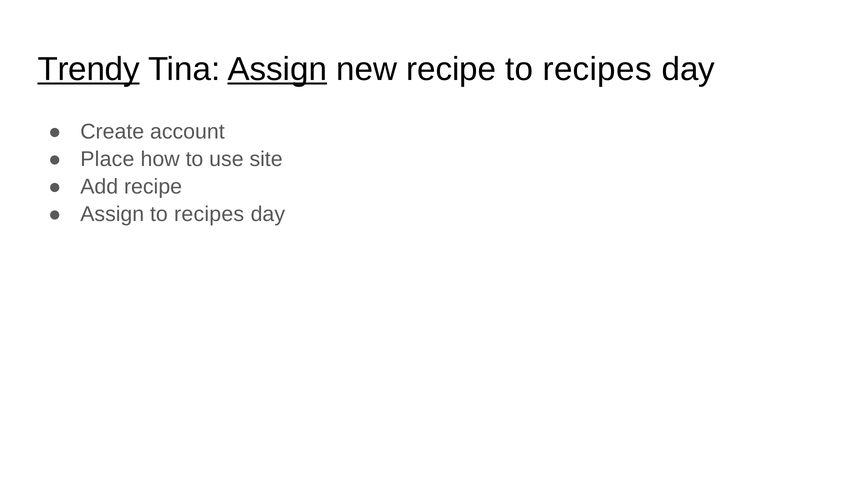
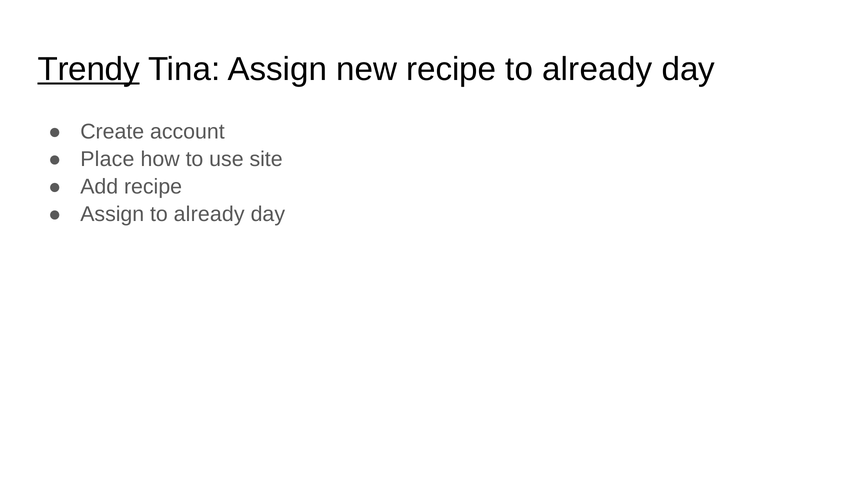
Assign underline: present -> none (277, 69)
recipe to recipes: recipes -> already (597, 69)
Assign to recipes: recipes -> already (209, 214)
